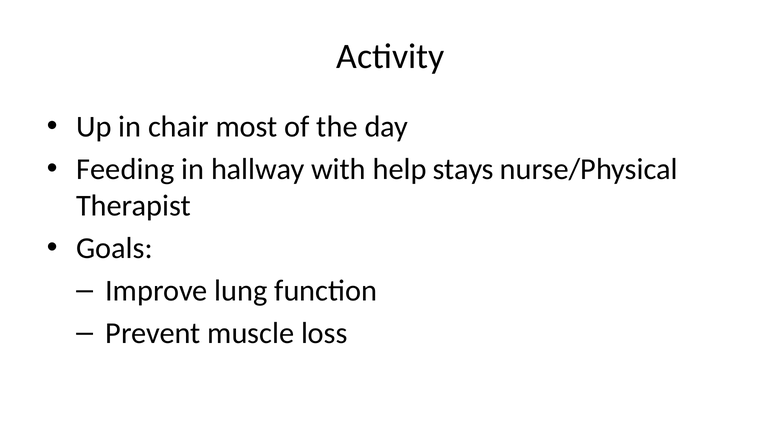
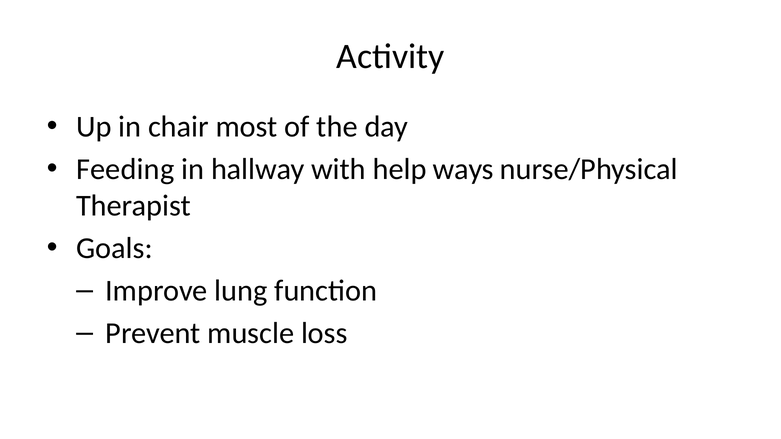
stays: stays -> ways (463, 169)
